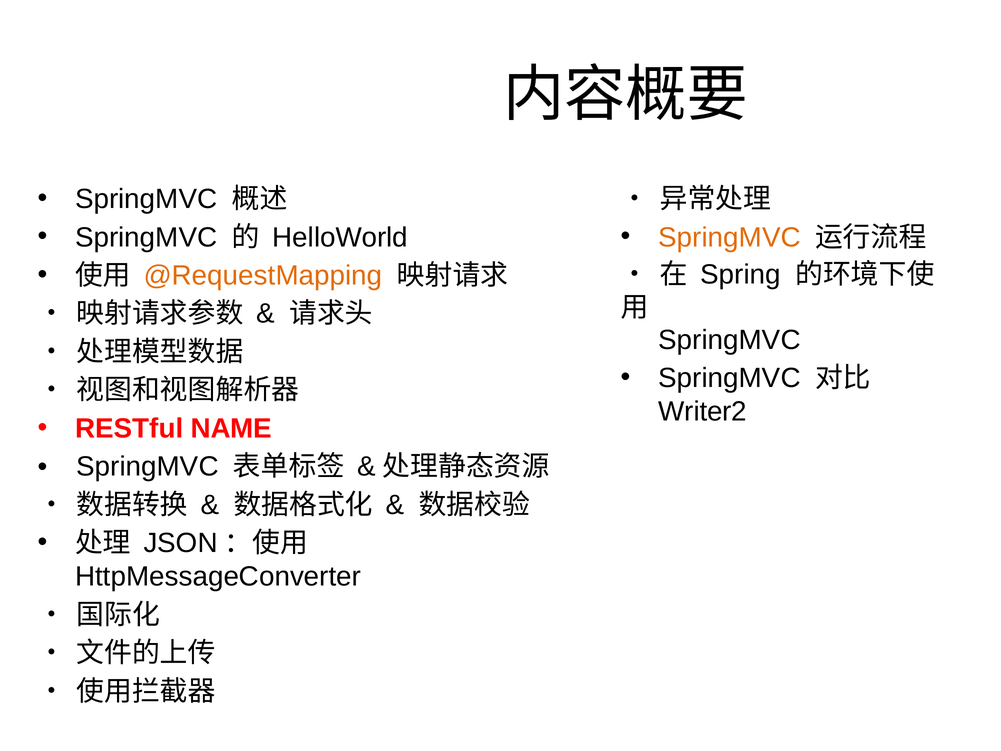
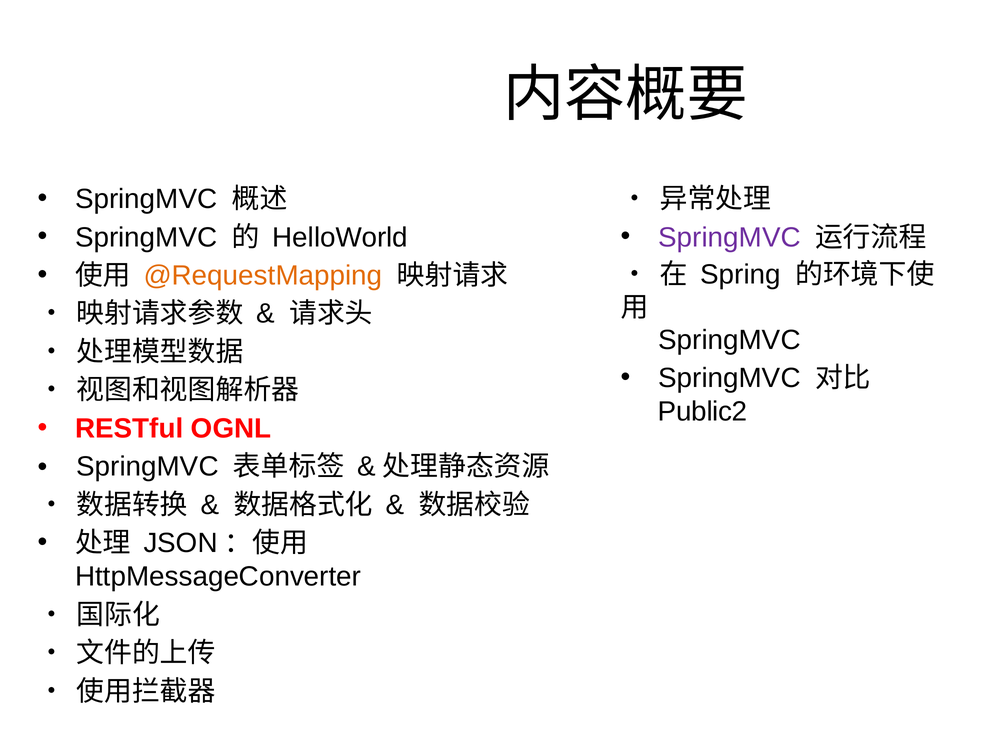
SpringMVC colour: orange -> purple (730, 237)
Writer2: Writer2 -> Public2 (703, 411)
NAME: NAME -> OGNL (231, 428)
